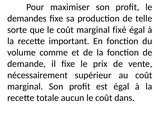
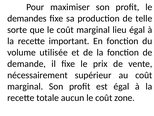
fixé: fixé -> lieu (120, 30)
comme: comme -> utilisée (54, 52)
dans: dans -> zone (124, 97)
